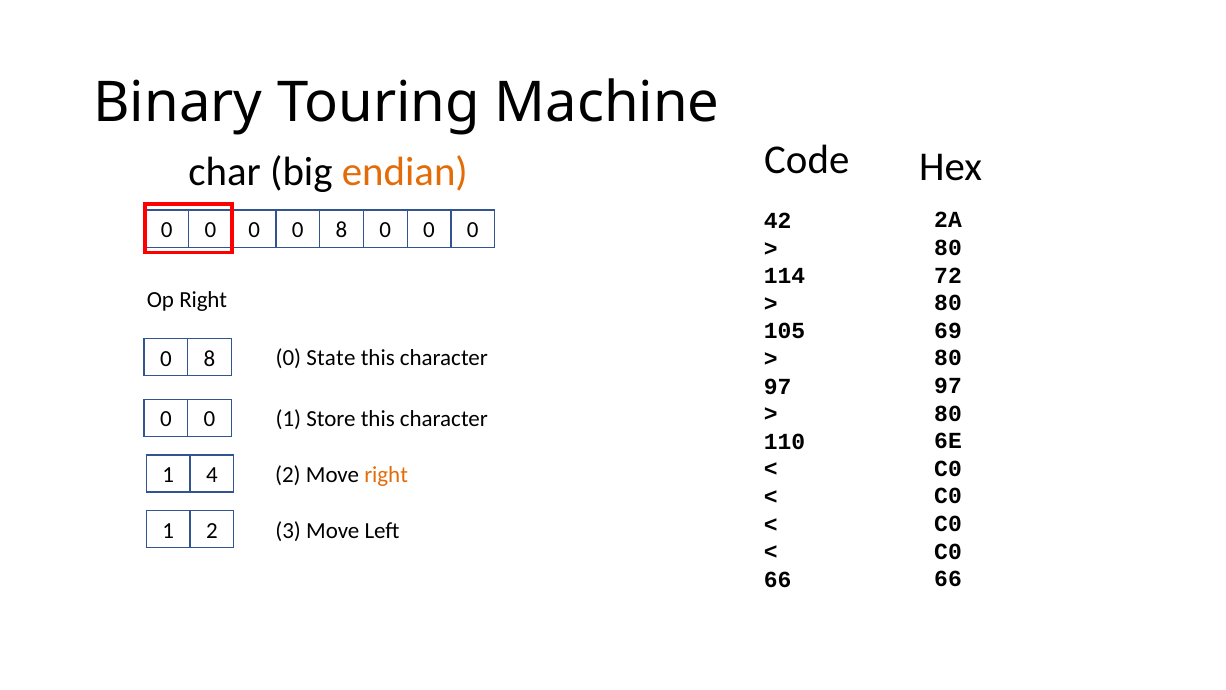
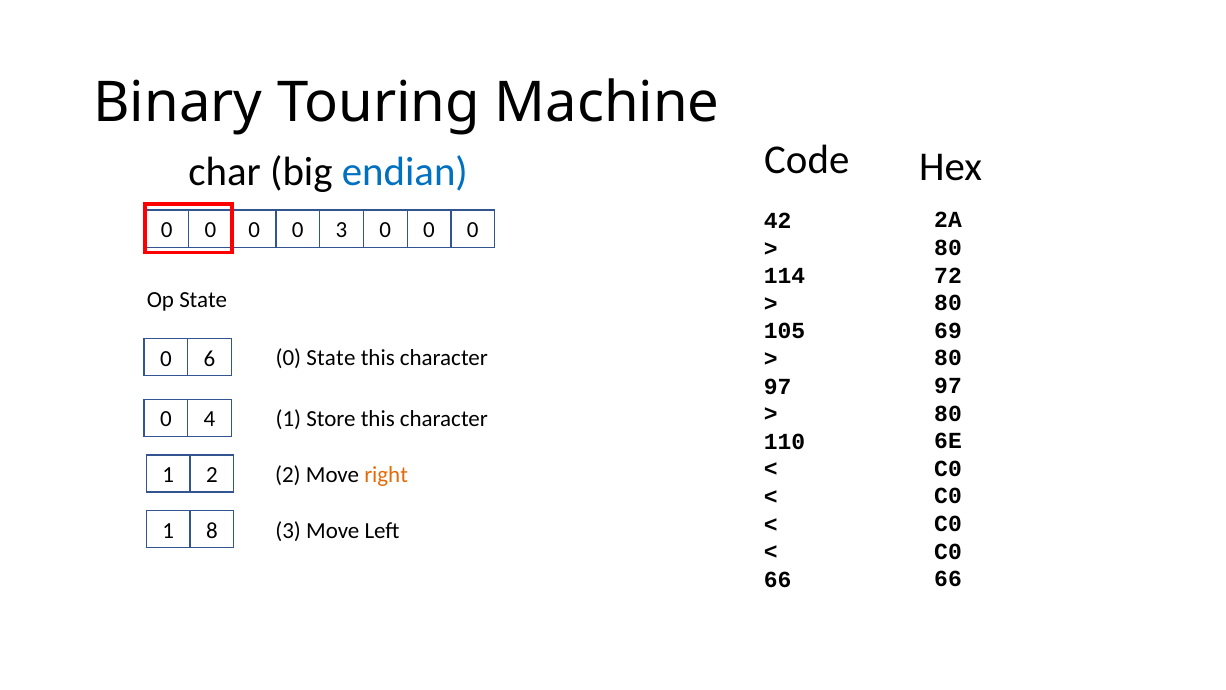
endian colour: orange -> blue (405, 172)
0 0 8: 8 -> 3 (342, 230)
Op Right: Right -> State (203, 299)
8: 8 -> 6 (210, 358)
0: 0 -> 4 (210, 419)
1 4: 4 -> 2 (212, 475)
1 2: 2 -> 8 (212, 531)
